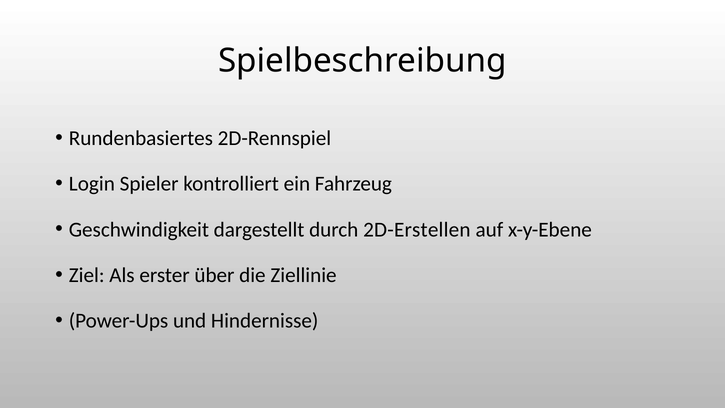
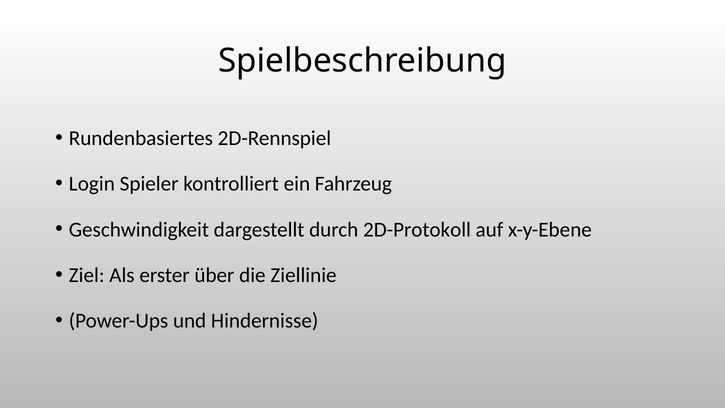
2D-Erstellen: 2D-Erstellen -> 2D-Protokoll (417, 229)
